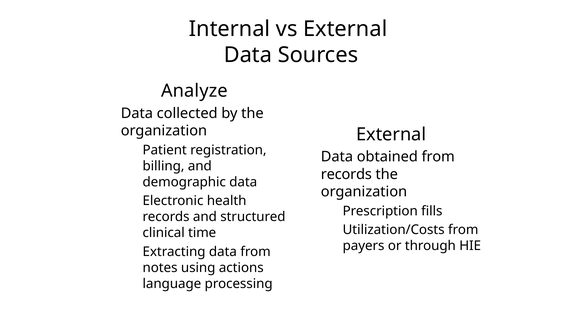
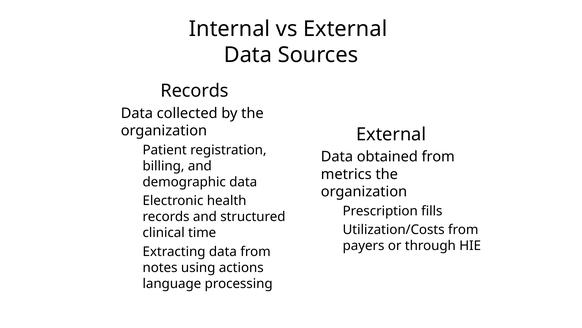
Analyze: Analyze -> Records (195, 91)
records: records -> metrics (346, 174)
